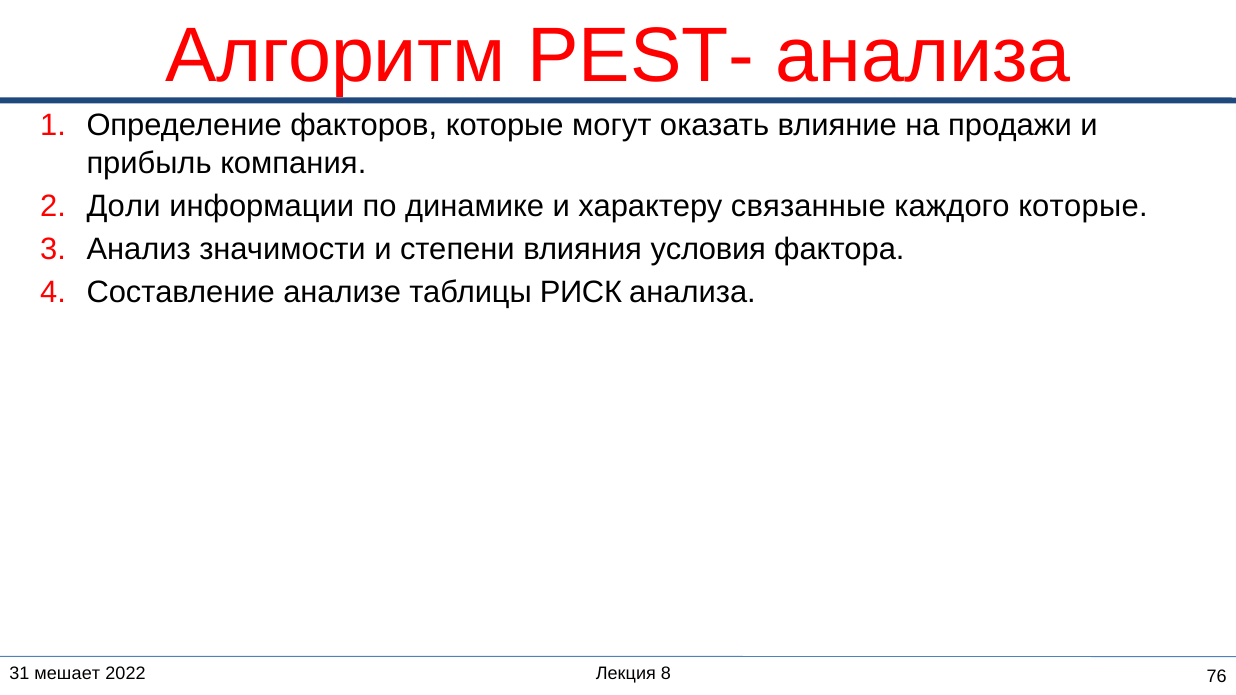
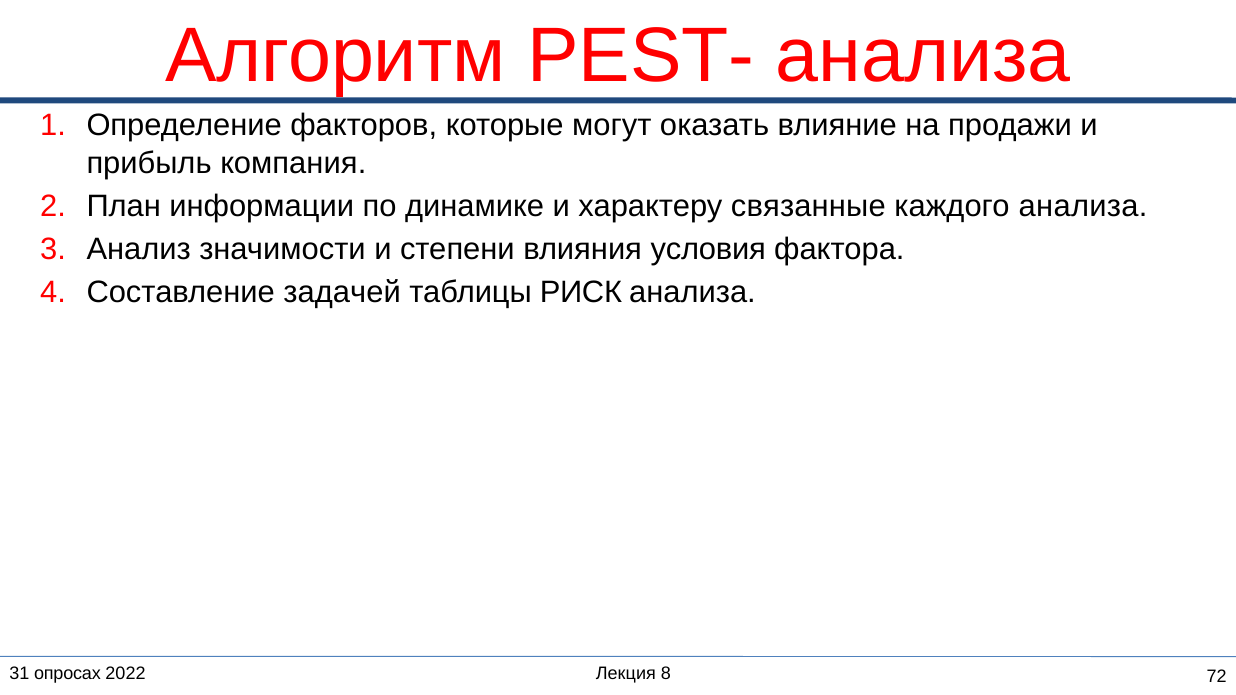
Доли: Доли -> План (124, 206)
каждого которые: которые -> анализа (1083, 206)
анализе: анализе -> задачей (342, 293)
мешает: мешает -> опросах (67, 673)
76: 76 -> 72 (1217, 677)
